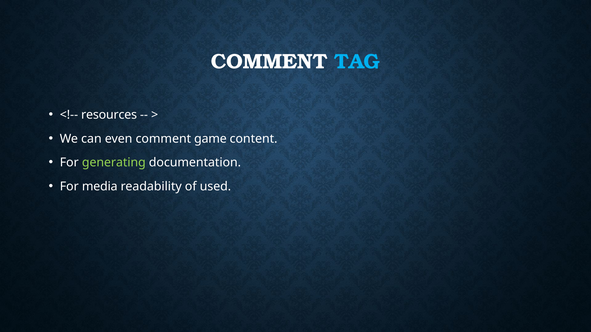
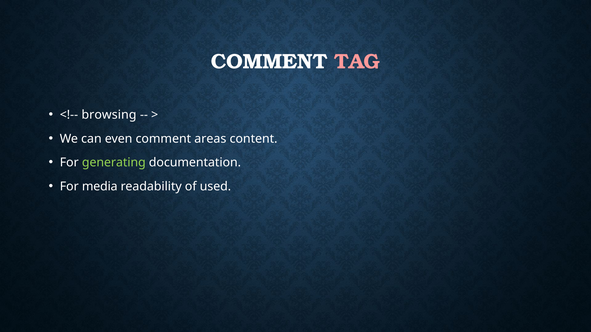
TAG colour: light blue -> pink (357, 62)
resources: resources -> browsing (109, 115)
game: game -> areas (210, 139)
